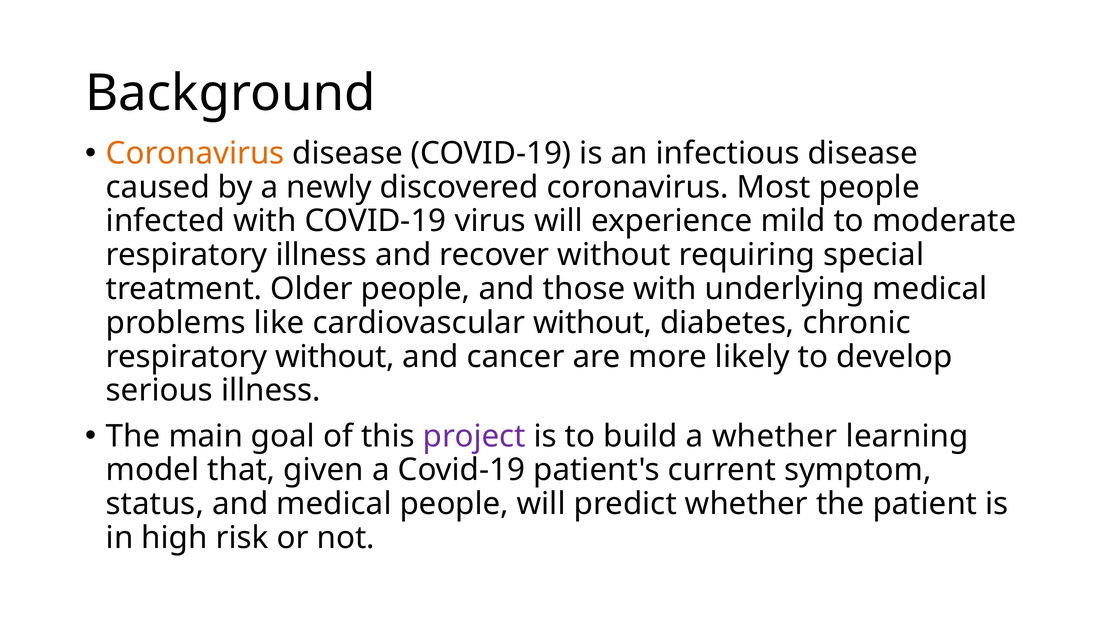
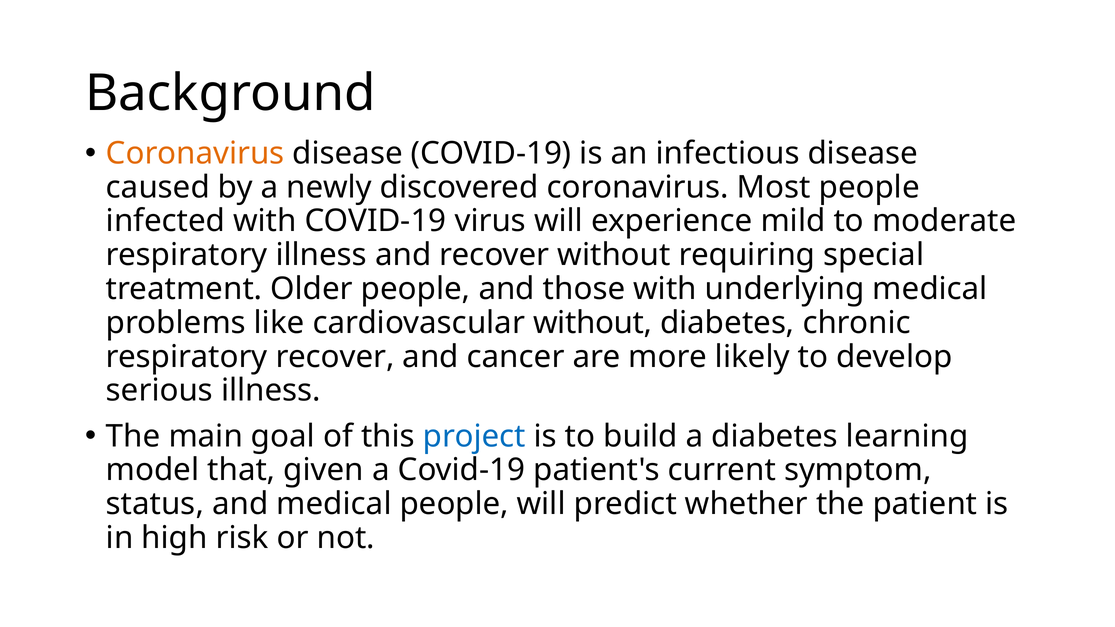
respiratory without: without -> recover (335, 357)
project colour: purple -> blue (474, 436)
a whether: whether -> diabetes (775, 436)
